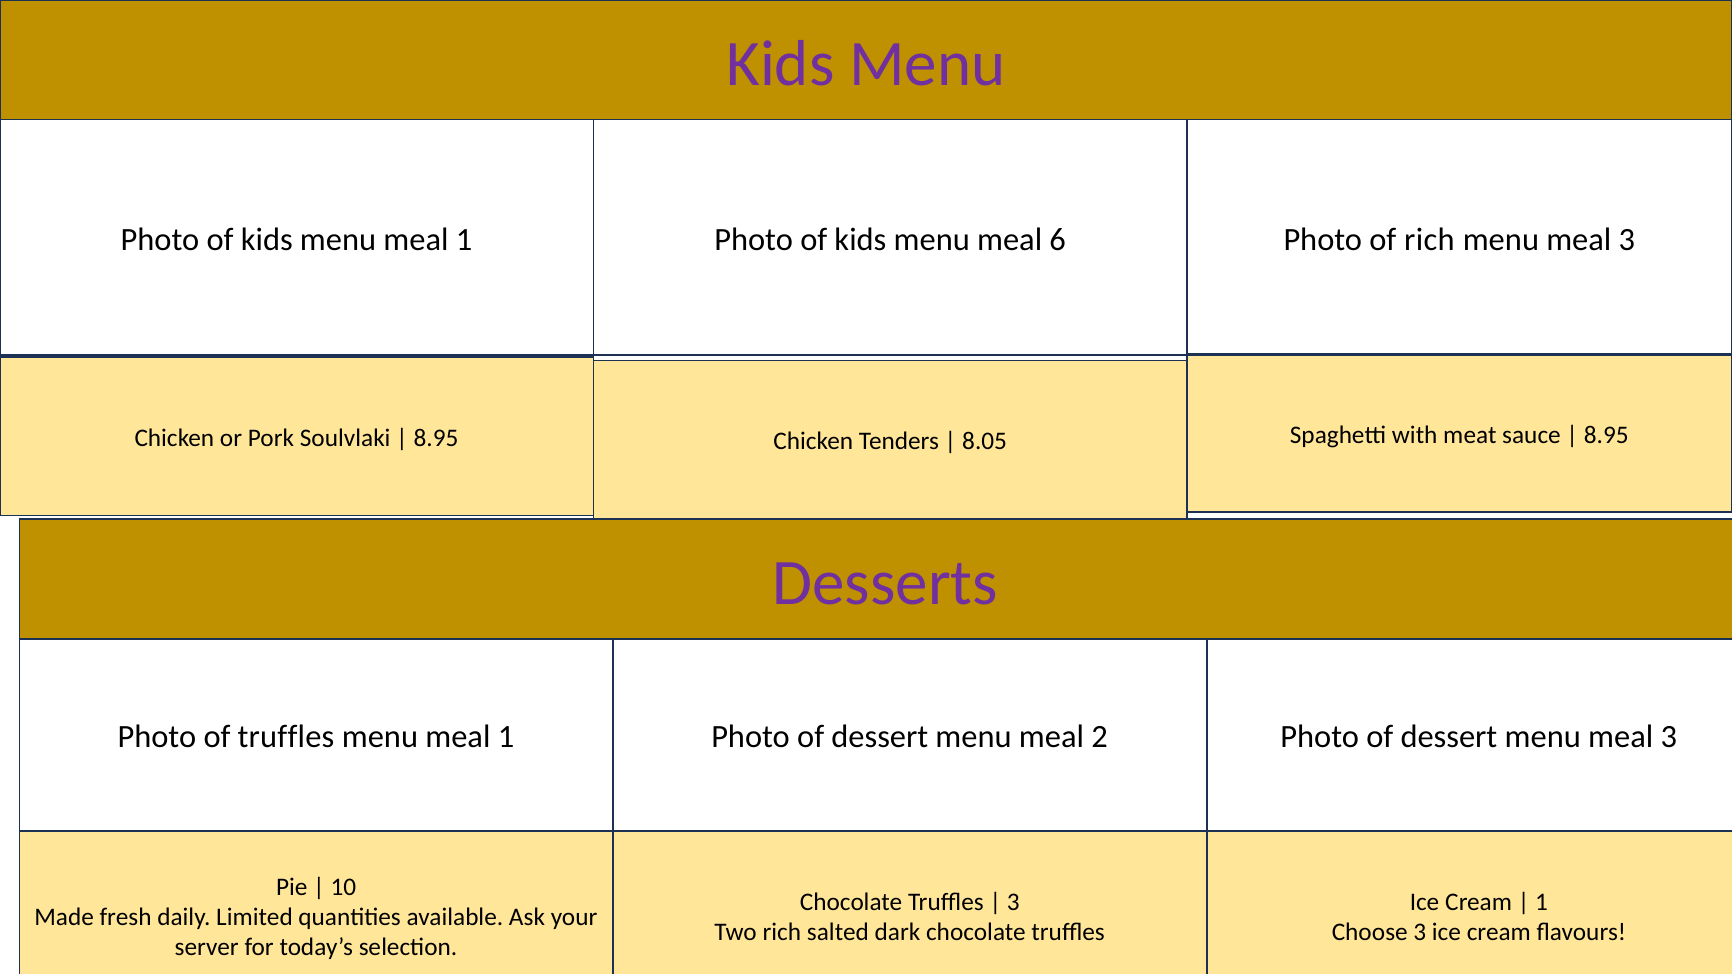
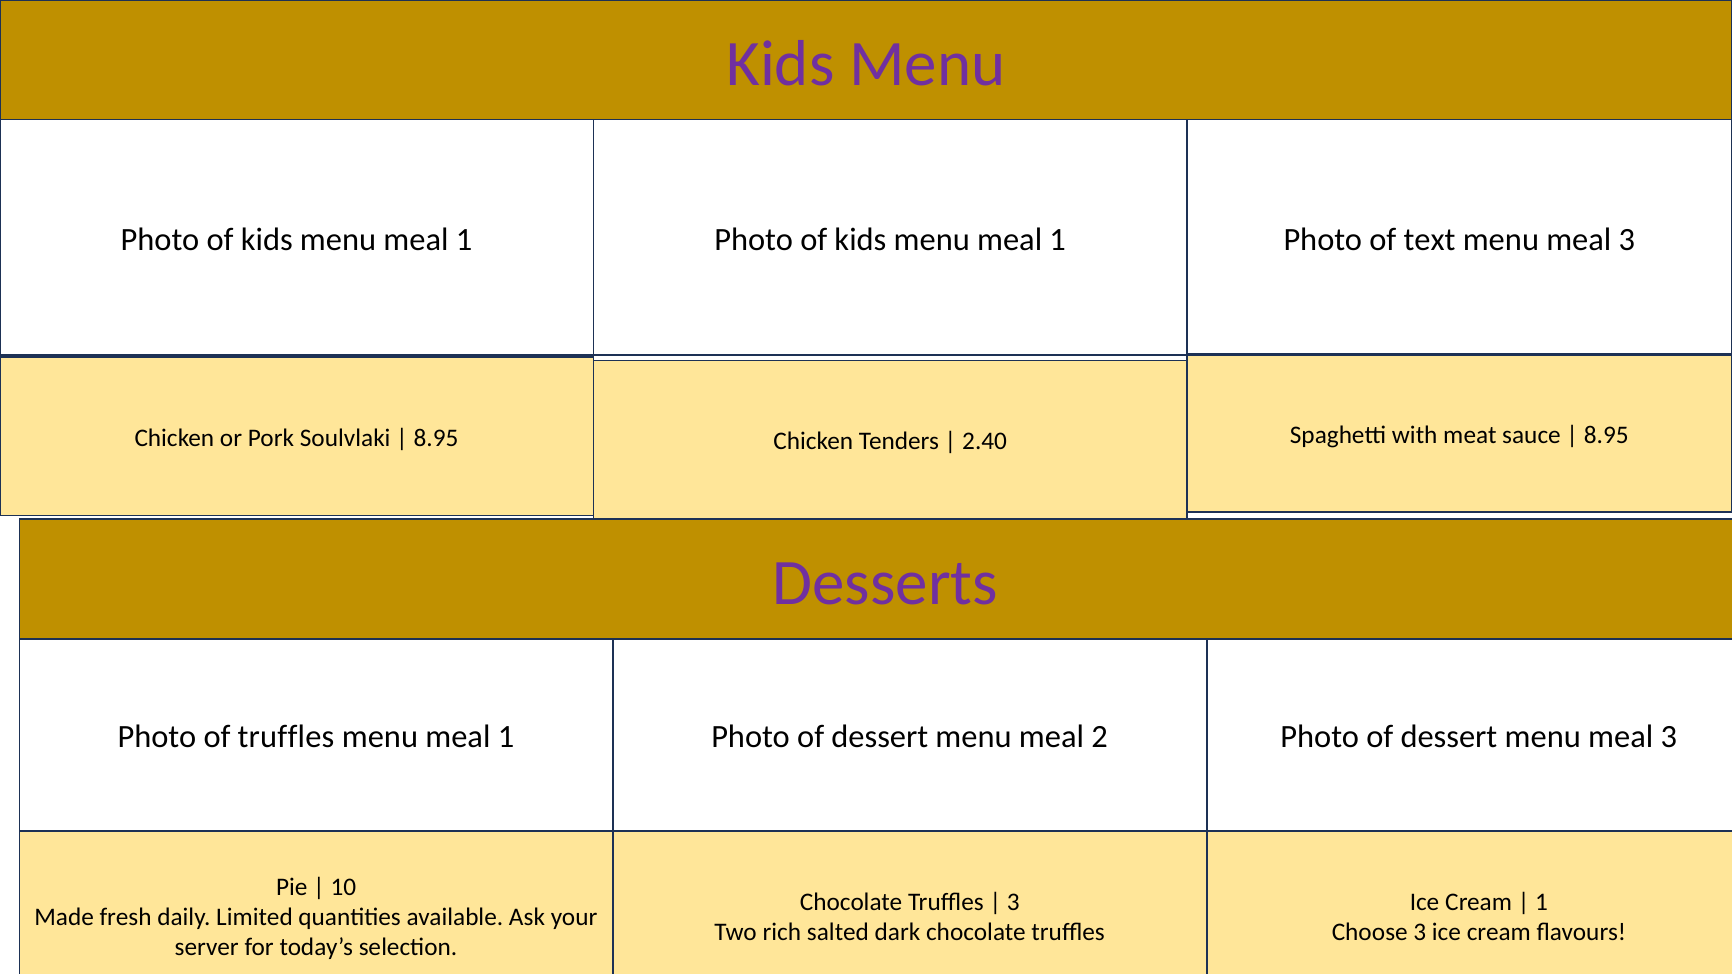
6: 6 -> 1 (1058, 240)
of rich: rich -> text (1430, 240)
8.05: 8.05 -> 2.40 (985, 442)
